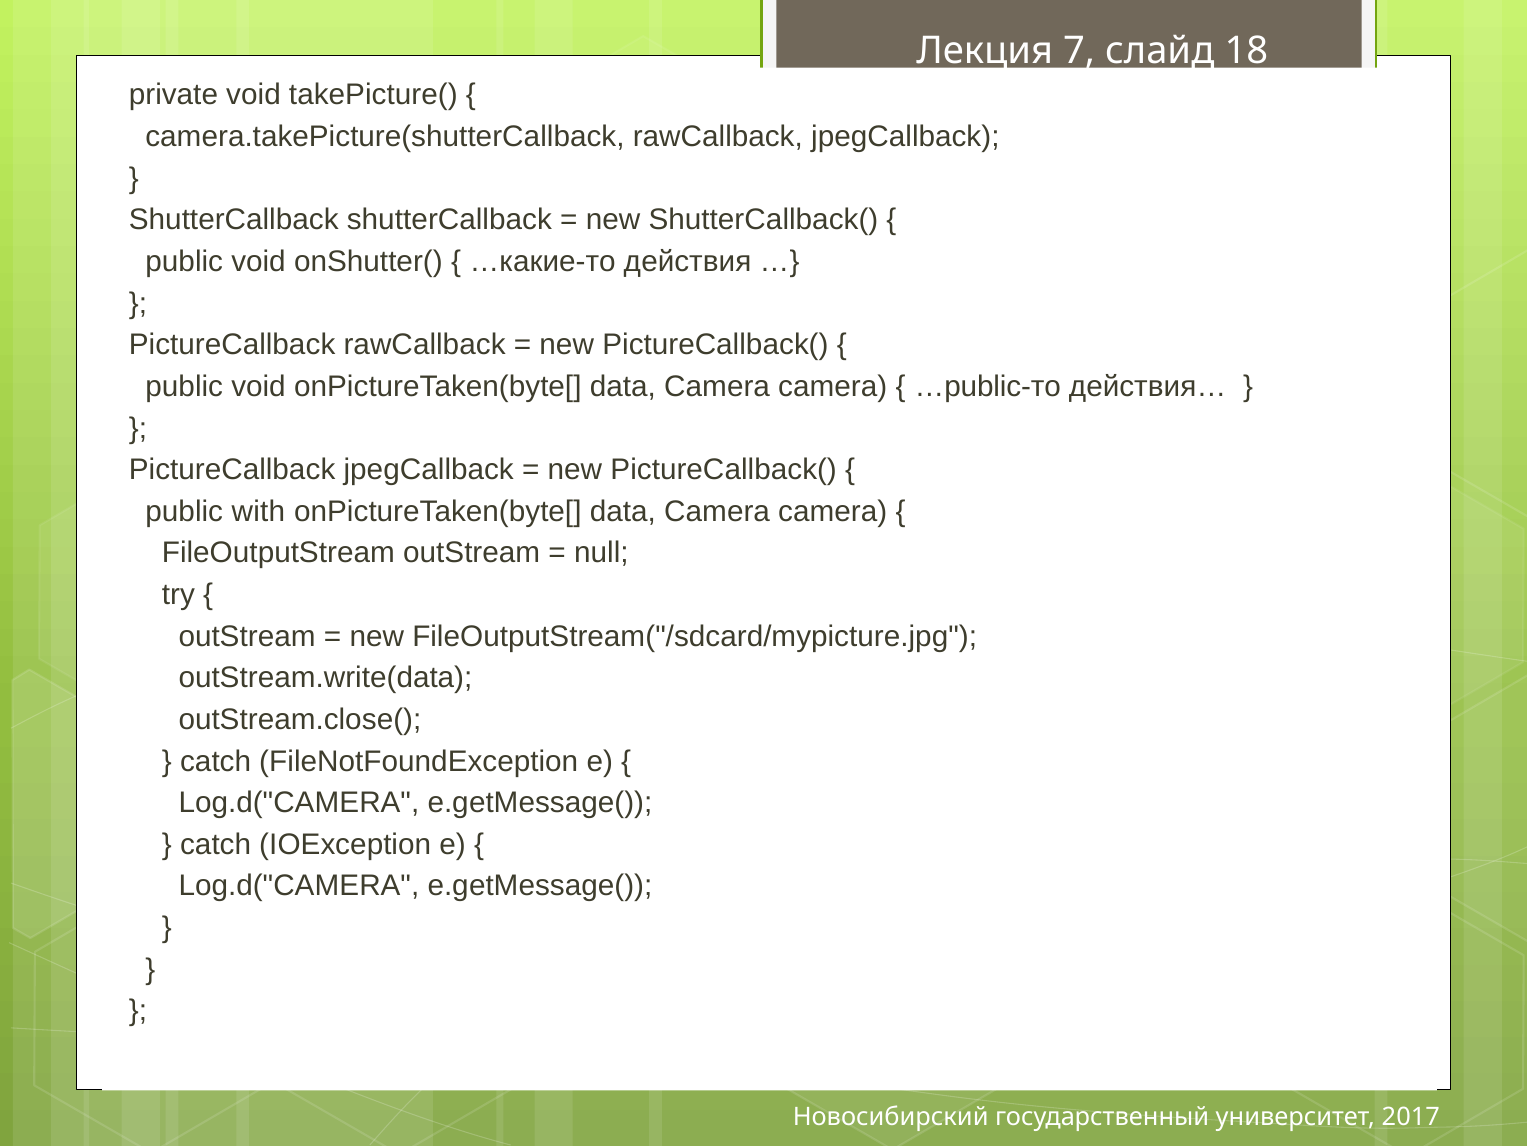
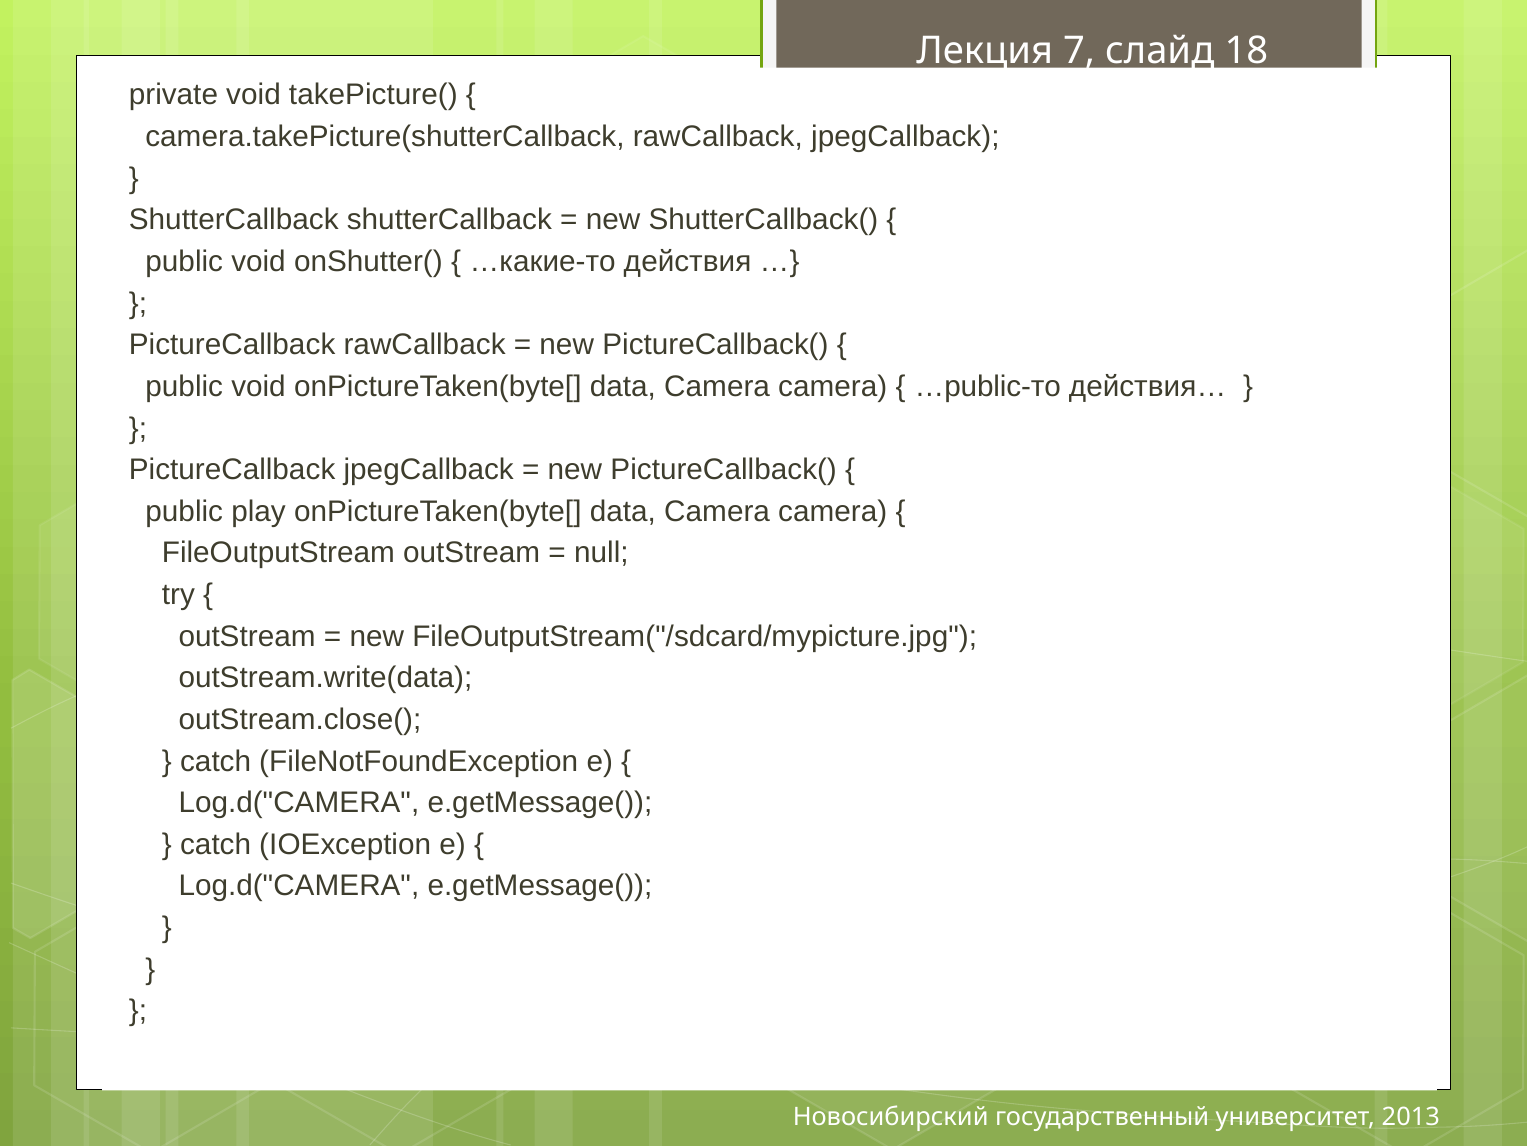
with: with -> play (259, 511)
2017: 2017 -> 2013 (1411, 1116)
